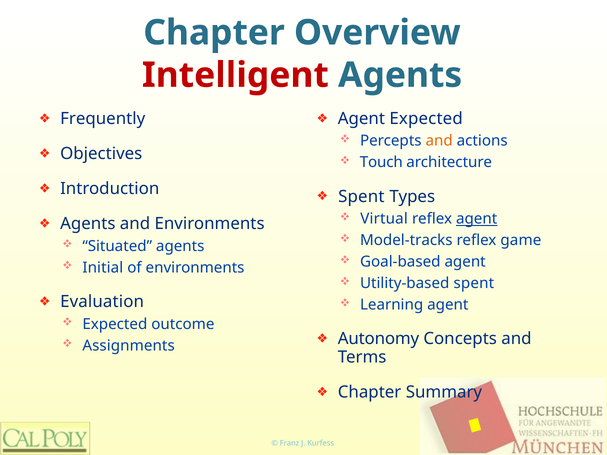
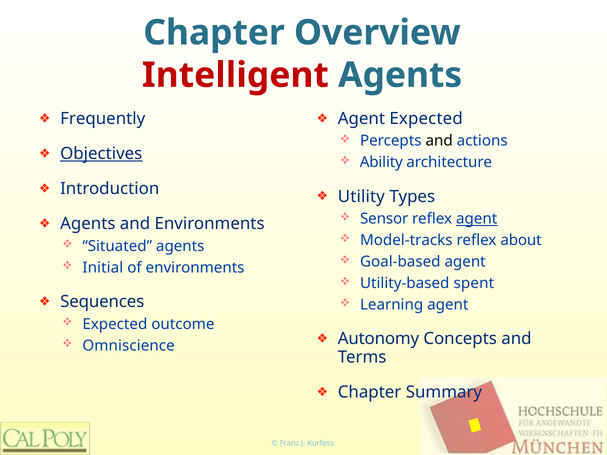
and colour: orange -> black (439, 141)
Objectives underline: none -> present (101, 154)
Touch: Touch -> Ability (381, 162)
Spent: Spent -> Utility (361, 197)
Virtual: Virtual -> Sensor (384, 219)
game: game -> about (521, 240)
Evaluation: Evaluation -> Sequences (102, 302)
Assignments: Assignments -> Omniscience (129, 346)
